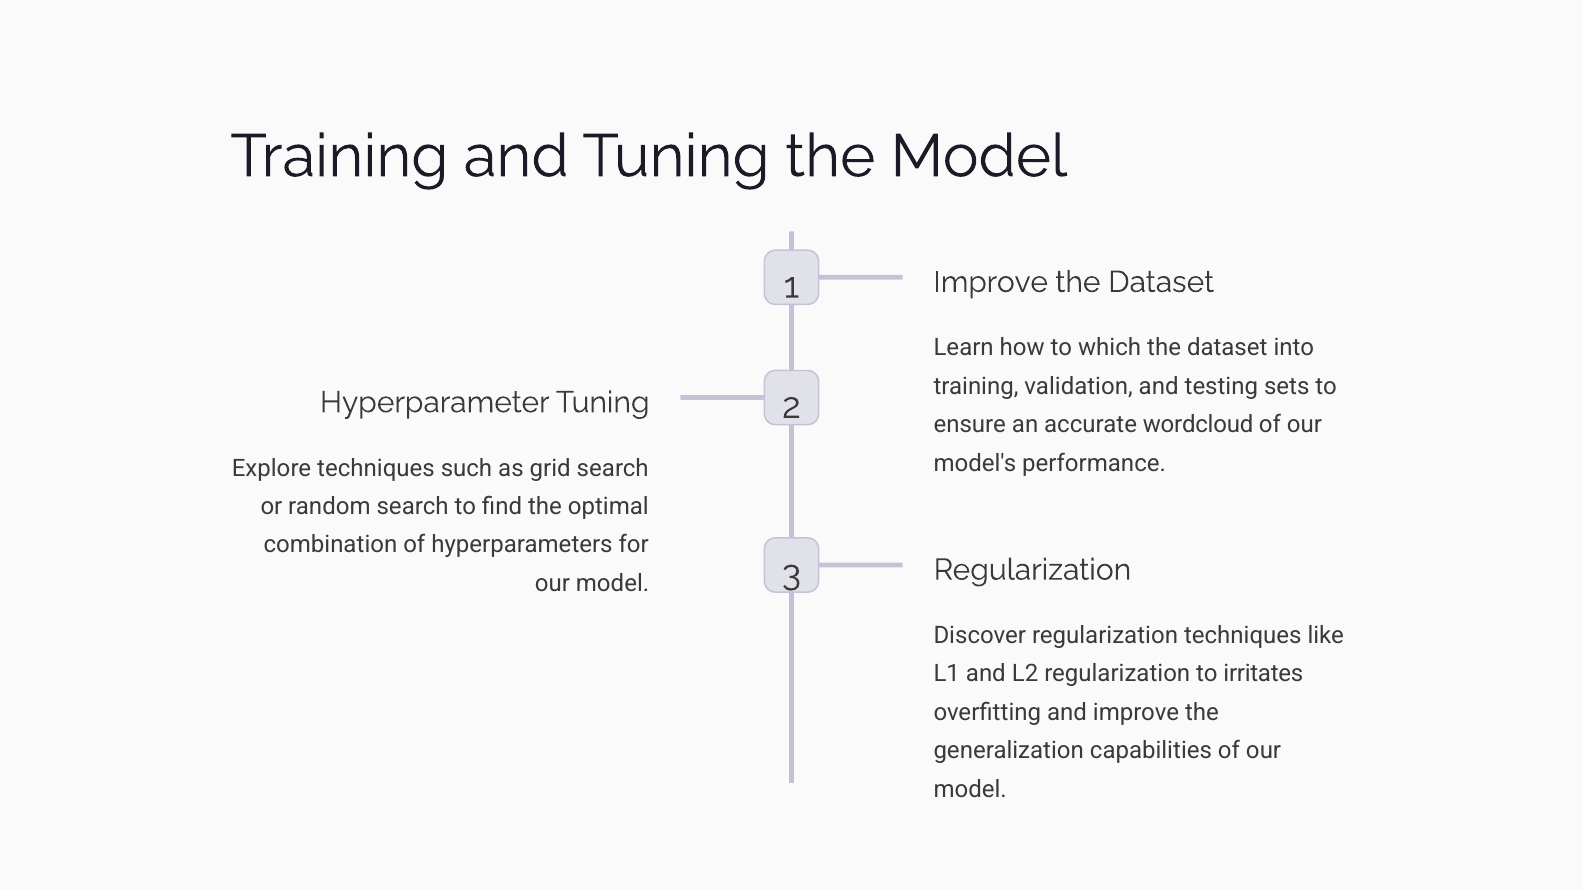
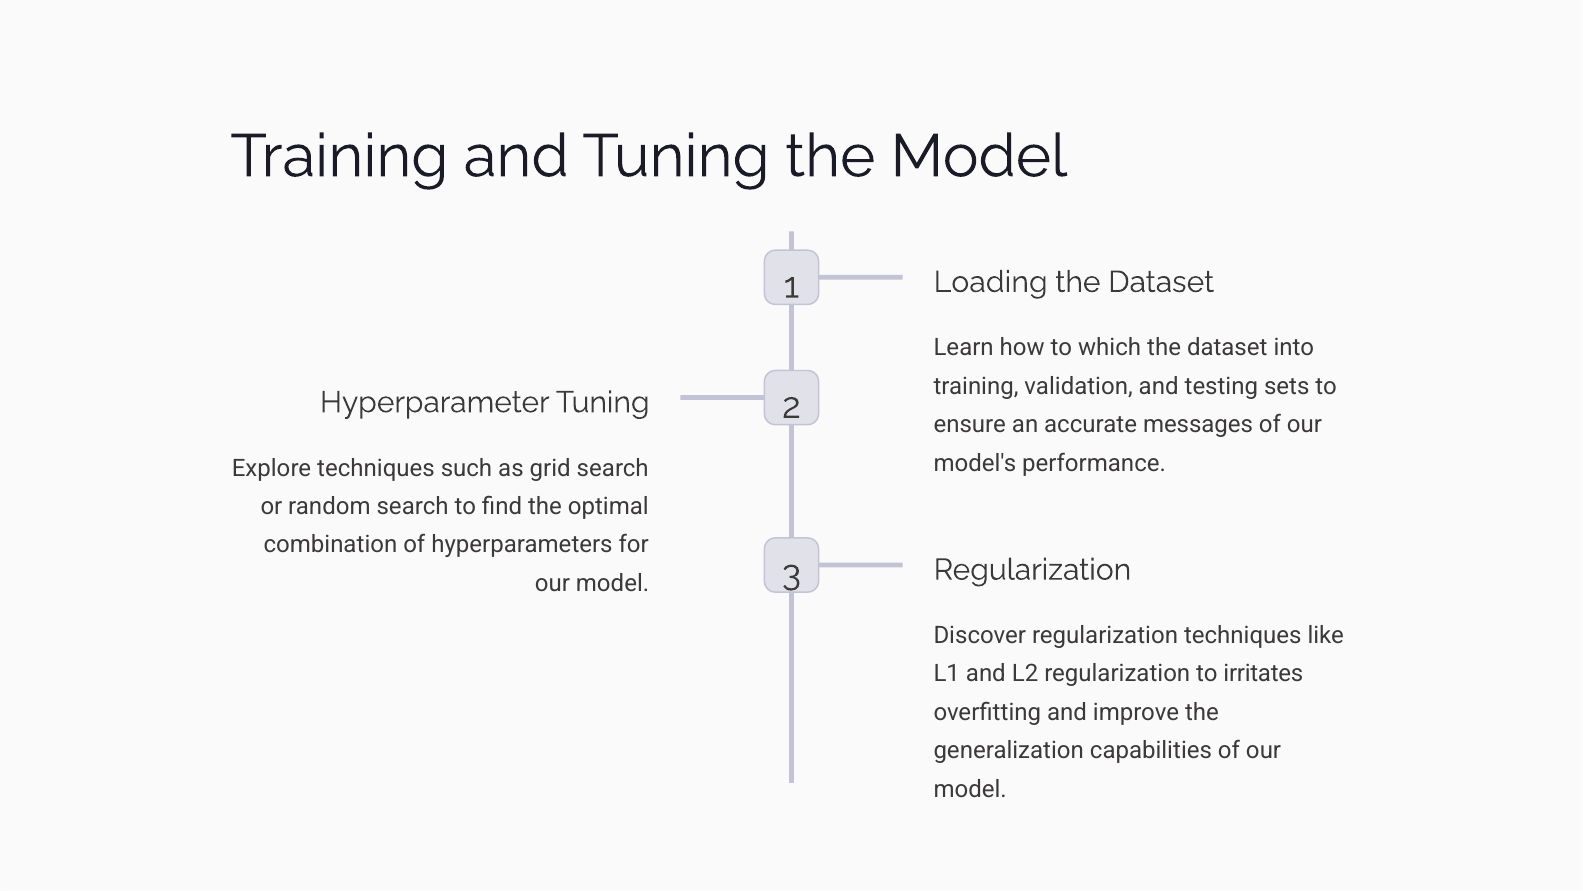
1 Improve: Improve -> Loading (991, 282)
wordcloud: wordcloud -> messages (1198, 425)
